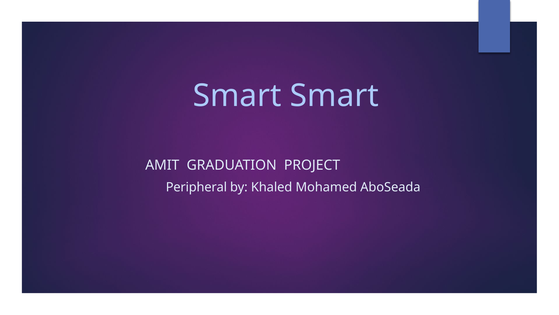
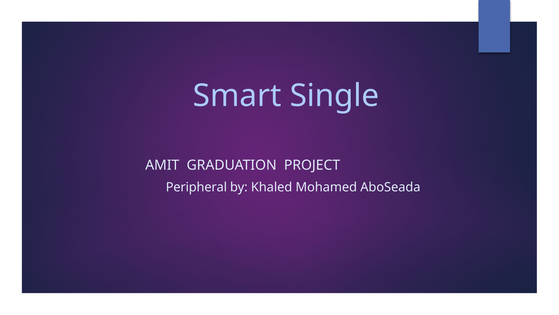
Smart Smart: Smart -> Single (334, 96)
